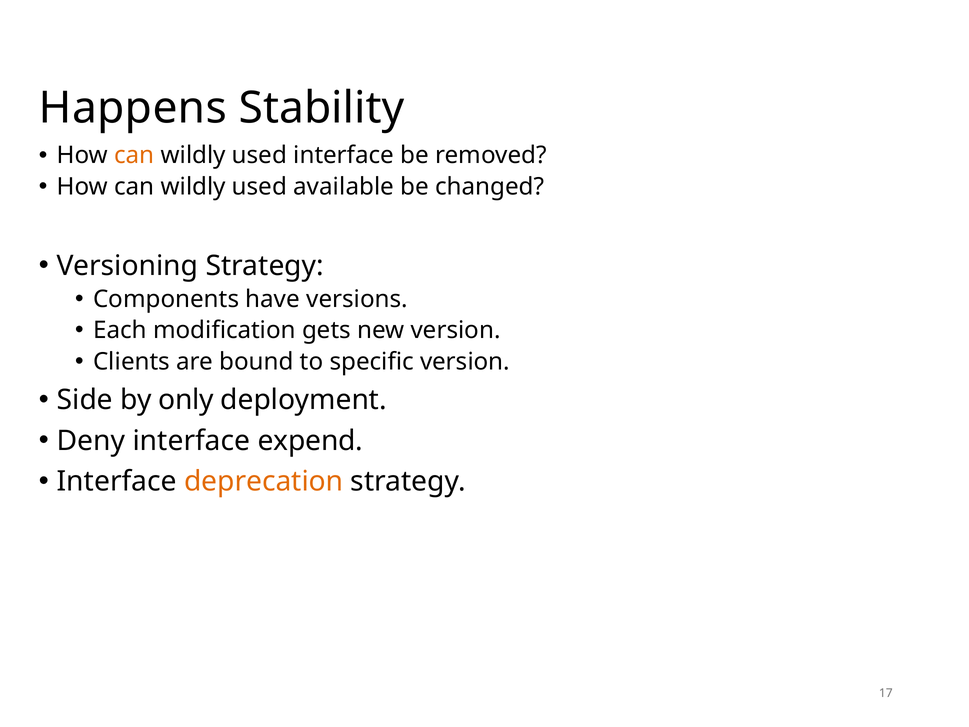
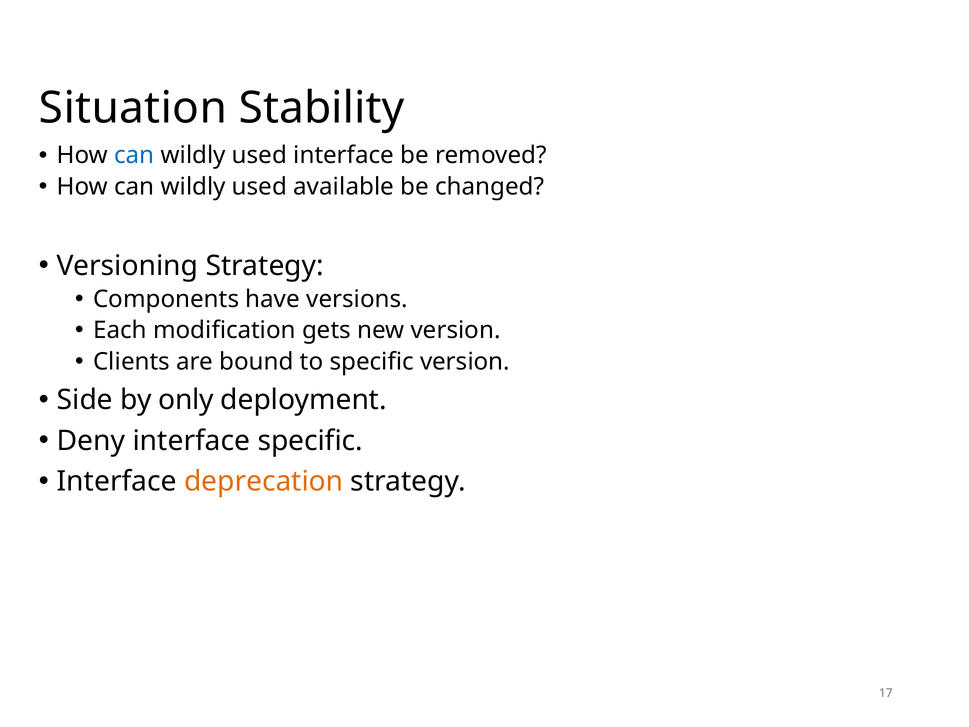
Happens: Happens -> Situation (133, 108)
can colour: orange -> blue (134, 155)
interface expend: expend -> specific (310, 441)
